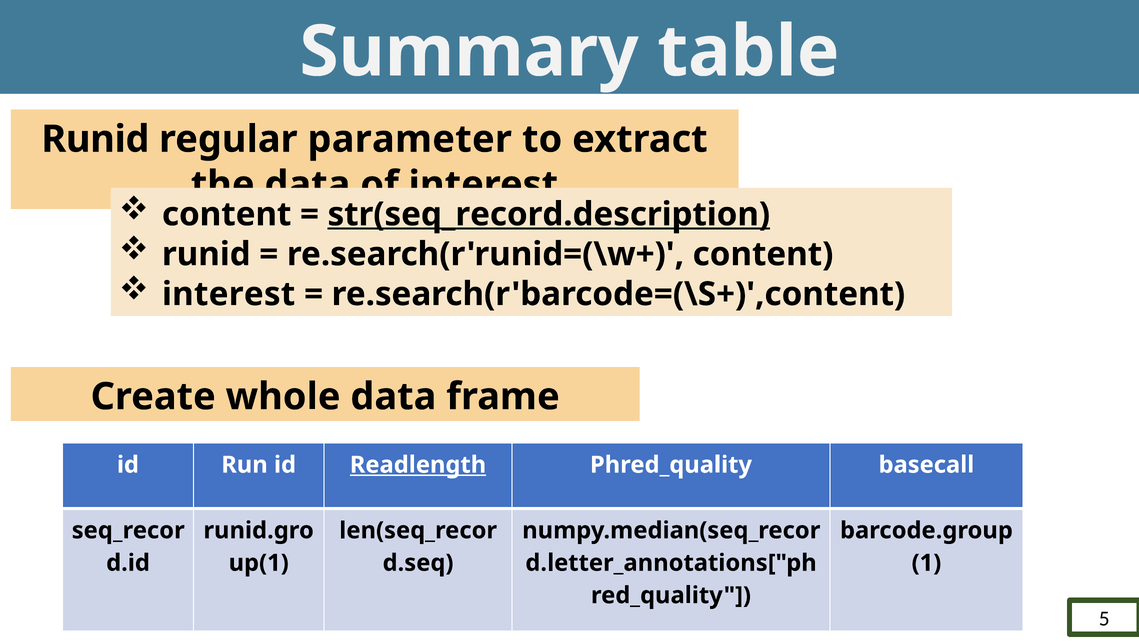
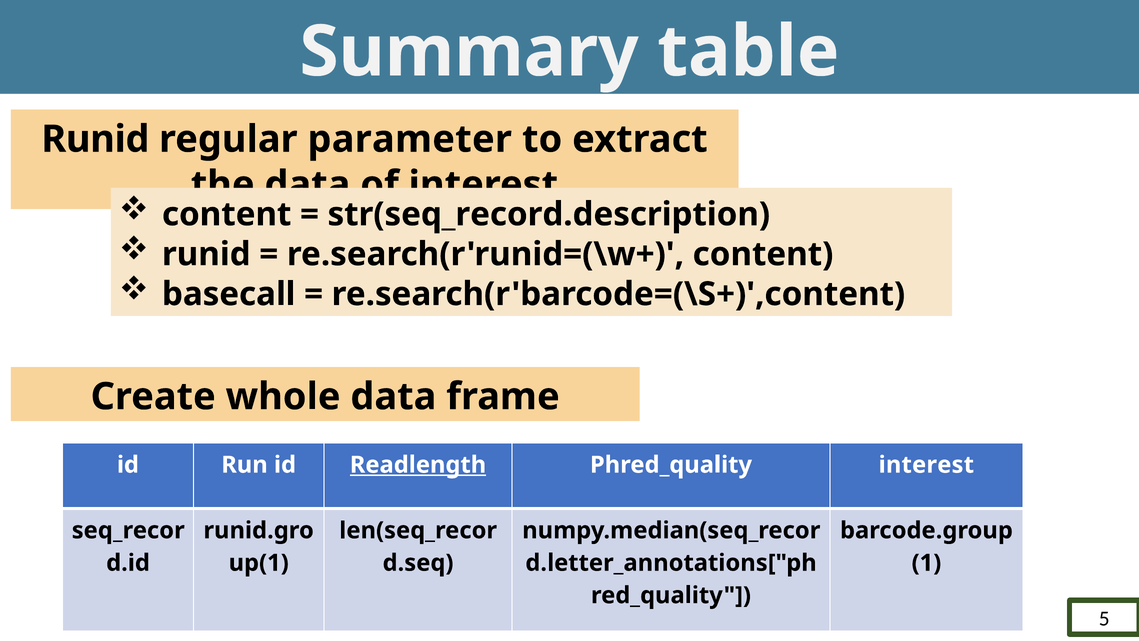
str(seq_record.description underline: present -> none (549, 214)
interest: interest -> basecall (229, 294)
basecall: basecall -> interest (926, 465)
